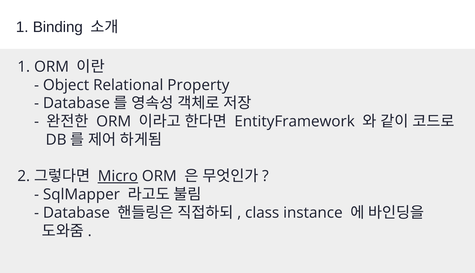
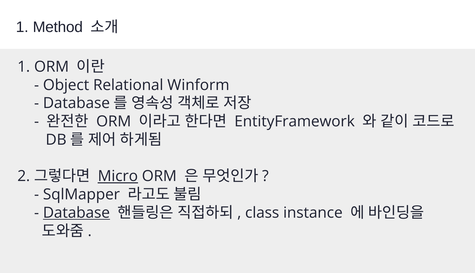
Binding: Binding -> Method (58, 27)
Property: Property -> Winform (198, 85)
Database underline: none -> present (76, 213)
